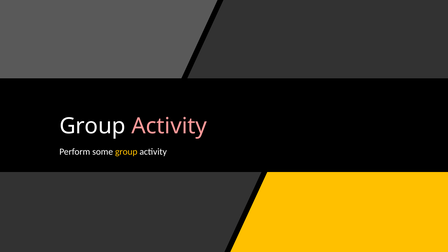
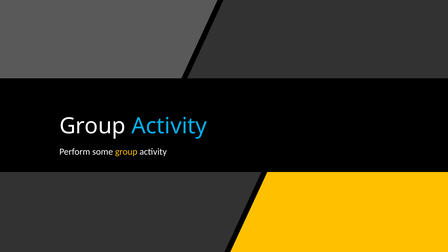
Activity colour: pink -> light blue (169, 126)
